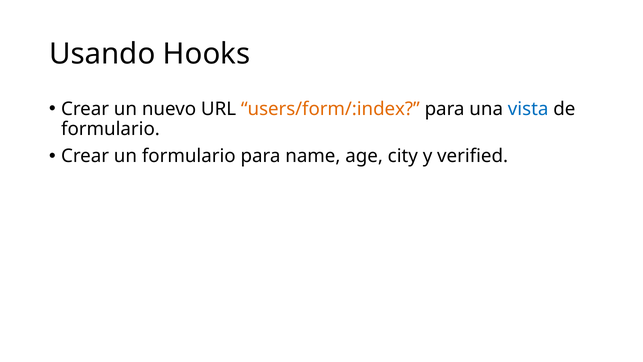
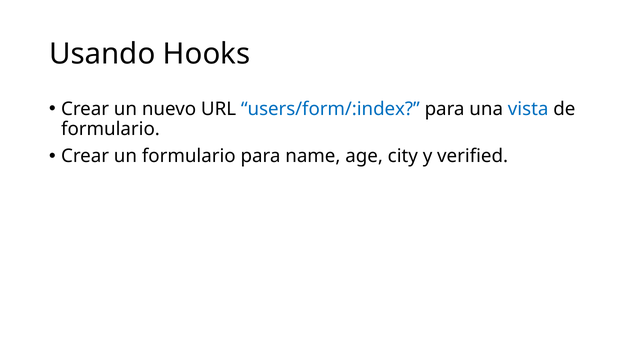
users/form/:index colour: orange -> blue (330, 109)
